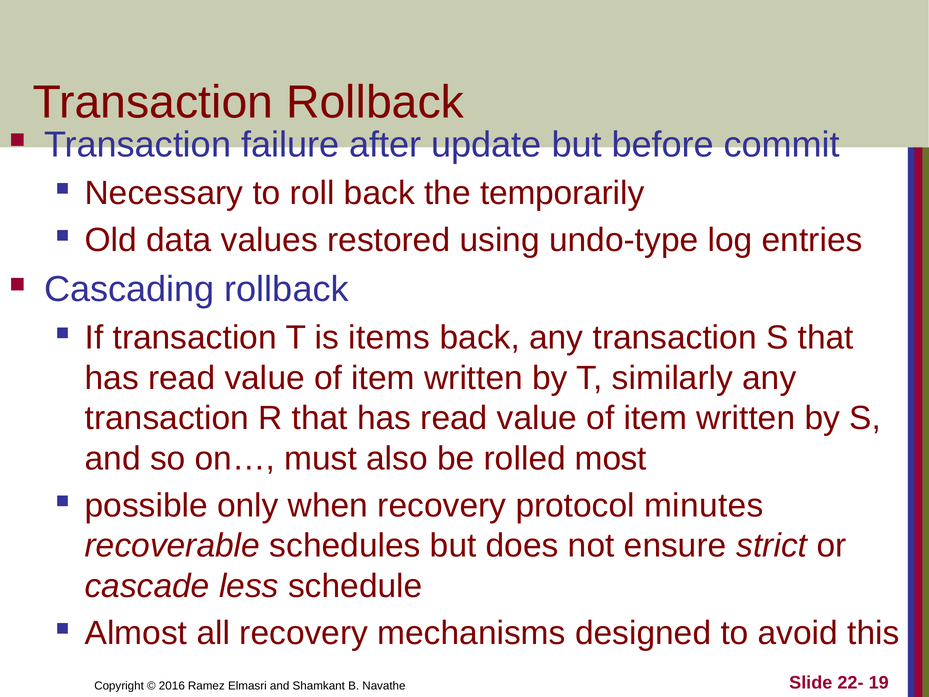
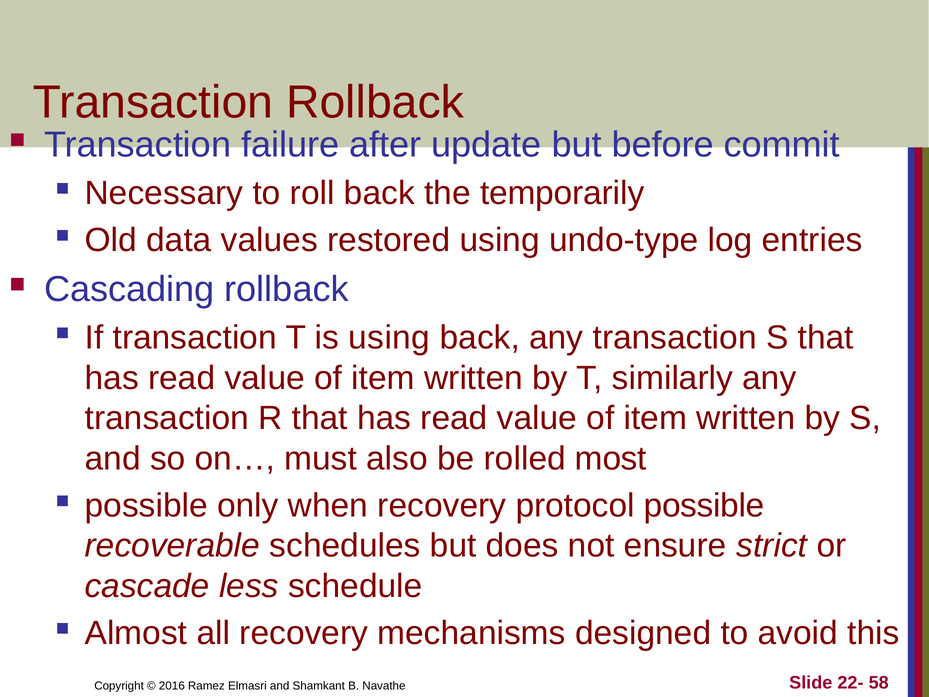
is items: items -> using (389, 338)
protocol minutes: minutes -> possible (704, 505)
19: 19 -> 58 (879, 682)
